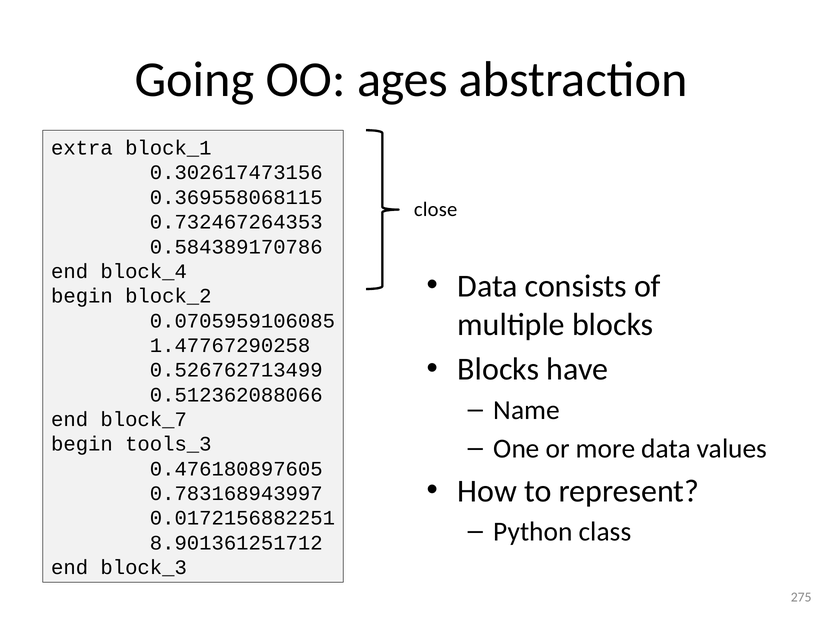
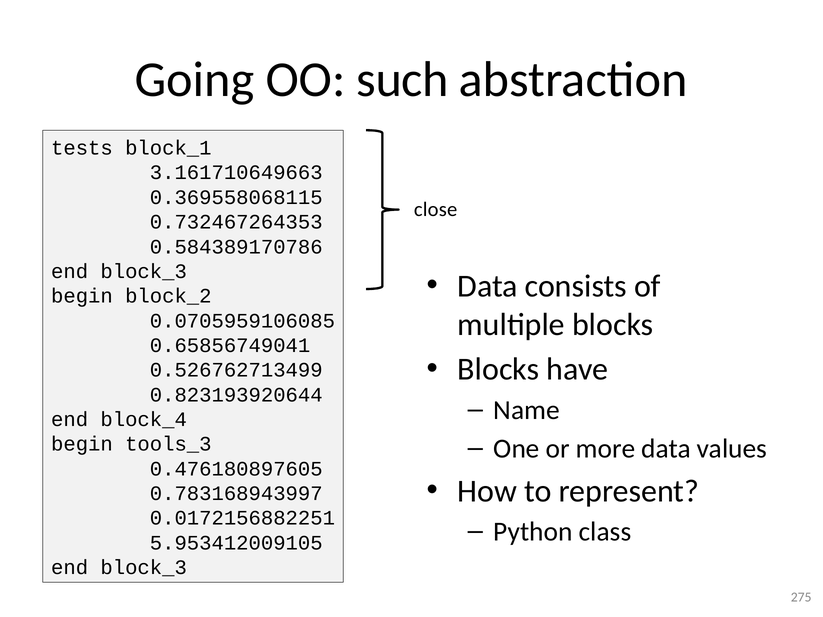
ages: ages -> such (402, 80)
extra: extra -> tests (82, 148)
0.302617473156: 0.302617473156 -> 3.161710649663 (236, 173)
block_4: block_4 -> block_3 (144, 272)
1.47767290258: 1.47767290258 -> 0.65856749041 (230, 346)
0.512362088066: 0.512362088066 -> 0.823193920644 (236, 395)
block_7: block_7 -> block_4 (144, 420)
8.901361251712: 8.901361251712 -> 5.953412009105 (236, 543)
